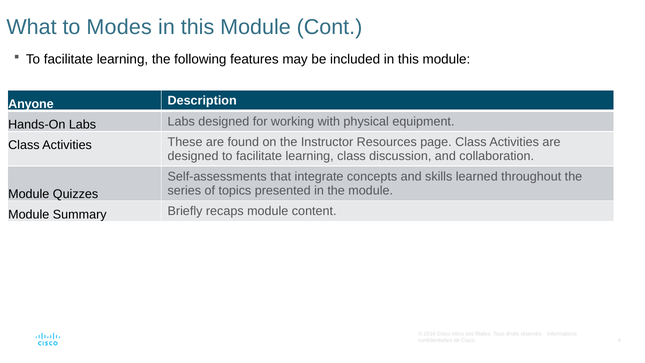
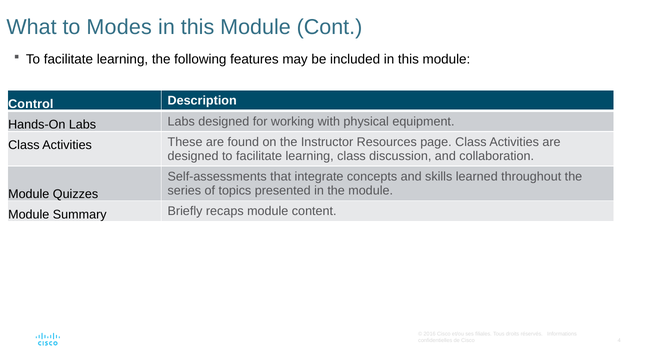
Anyone: Anyone -> Control (31, 104)
